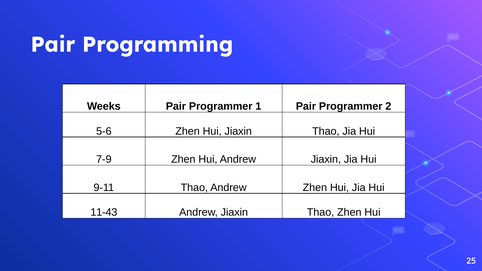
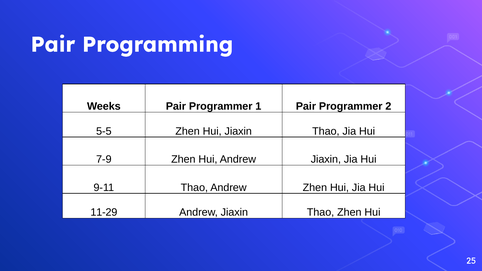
5-6: 5-6 -> 5-5 (104, 131)
11-43: 11-43 -> 11-29 (104, 212)
